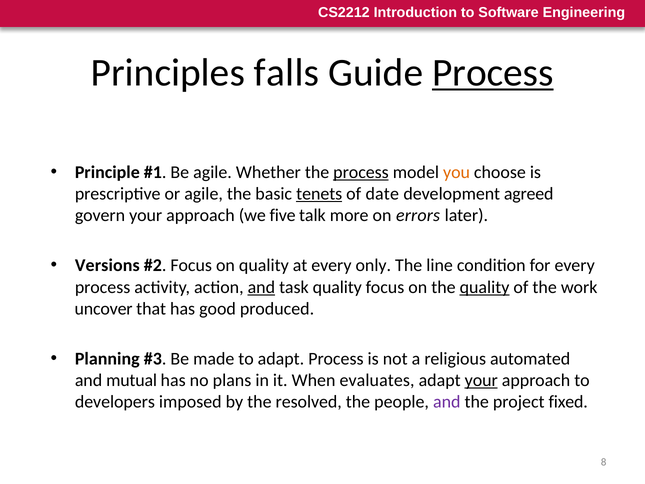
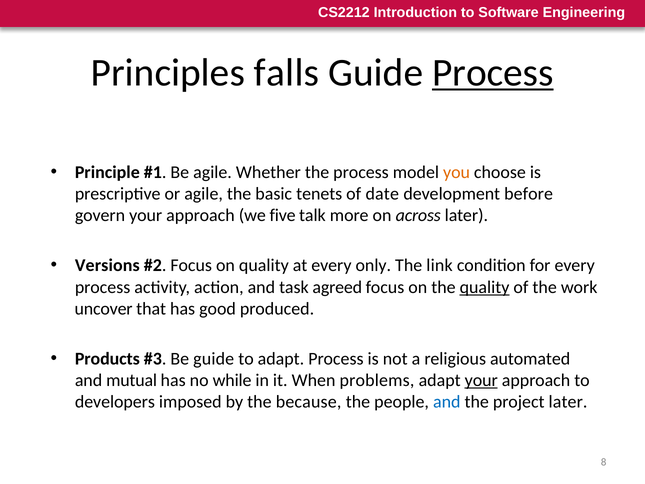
process underline: present -> none (361, 172)
tenets underline: present -> none (319, 194)
agreed: agreed -> before (529, 194)
errors: errors -> across (418, 215)
line: line -> link (440, 265)
and underline: present -> none (261, 287)
task quality: quality -> agreed (337, 287)
Planning: Planning -> Products (107, 359)
Be made: made -> guide (214, 359)
plans: plans -> while (232, 380)
evaluates: evaluates -> problems (377, 380)
resolved: resolved -> because (309, 402)
and colour: purple -> blue (447, 402)
project fixed: fixed -> later (568, 402)
